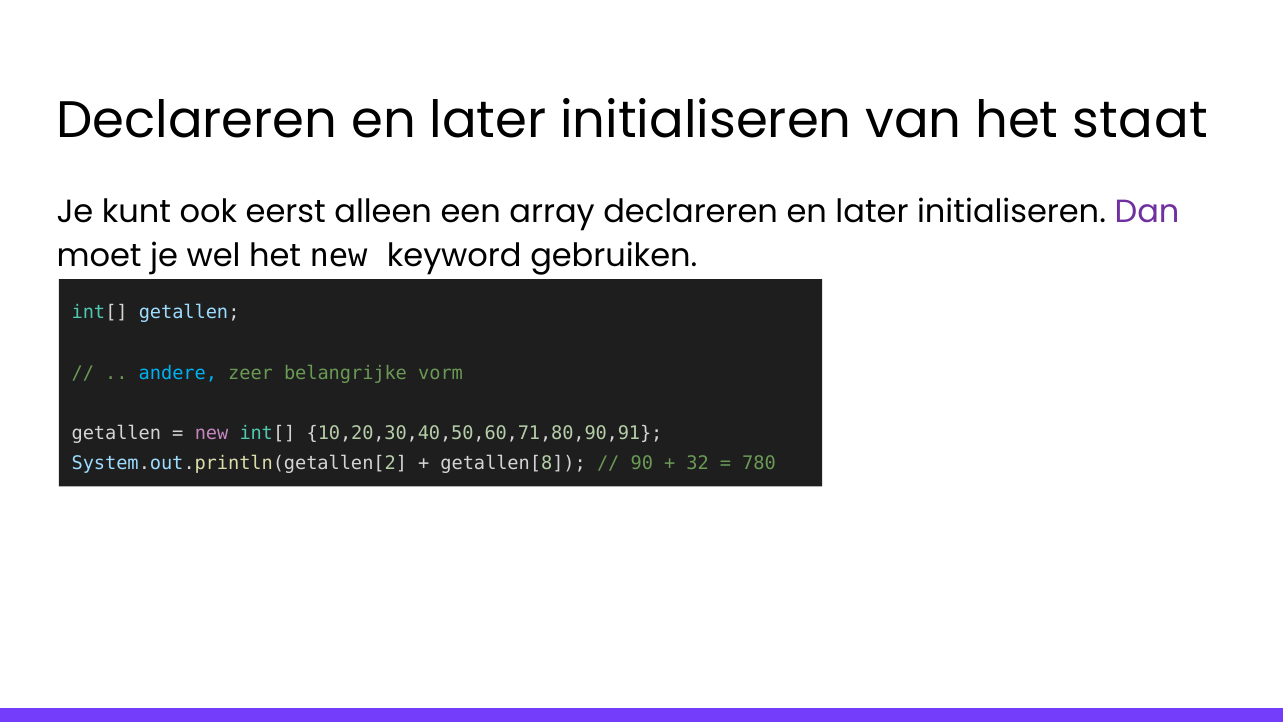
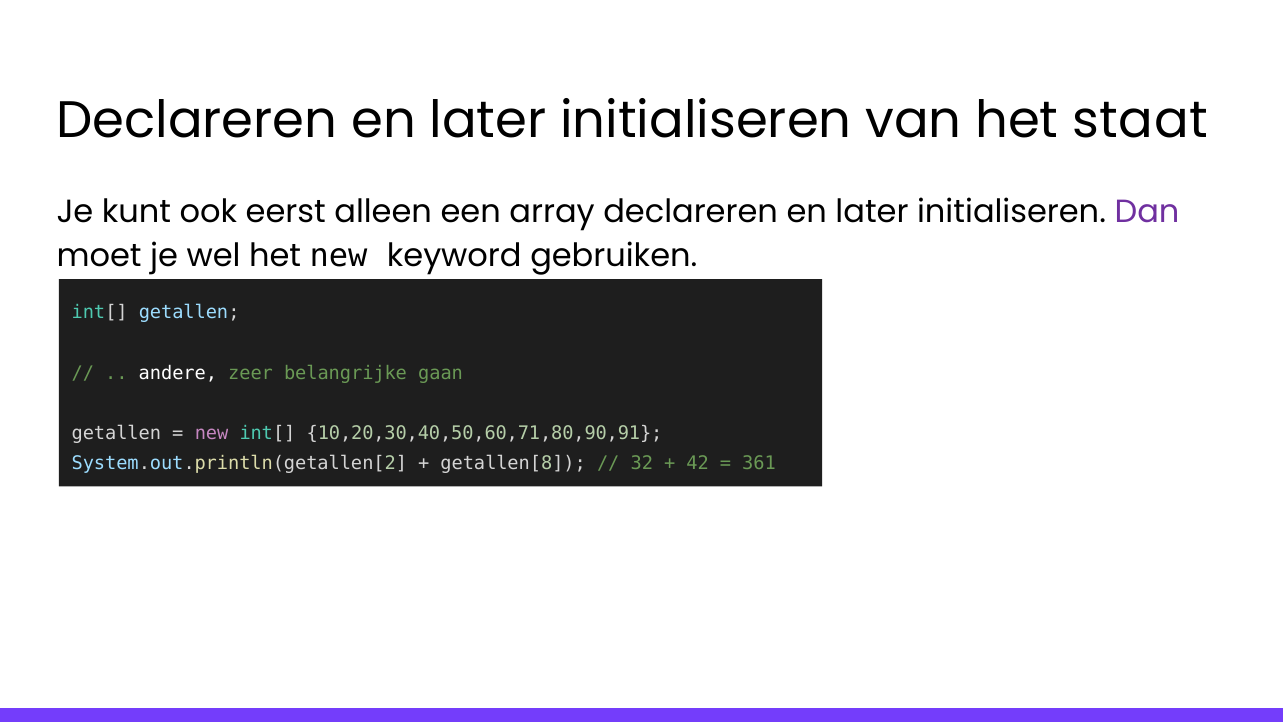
andere colour: light blue -> white (178, 373)
vorm: vorm -> gaan (441, 373)
90: 90 -> 32 (642, 463)
32: 32 -> 42 (698, 463)
780: 780 -> 361 (759, 463)
